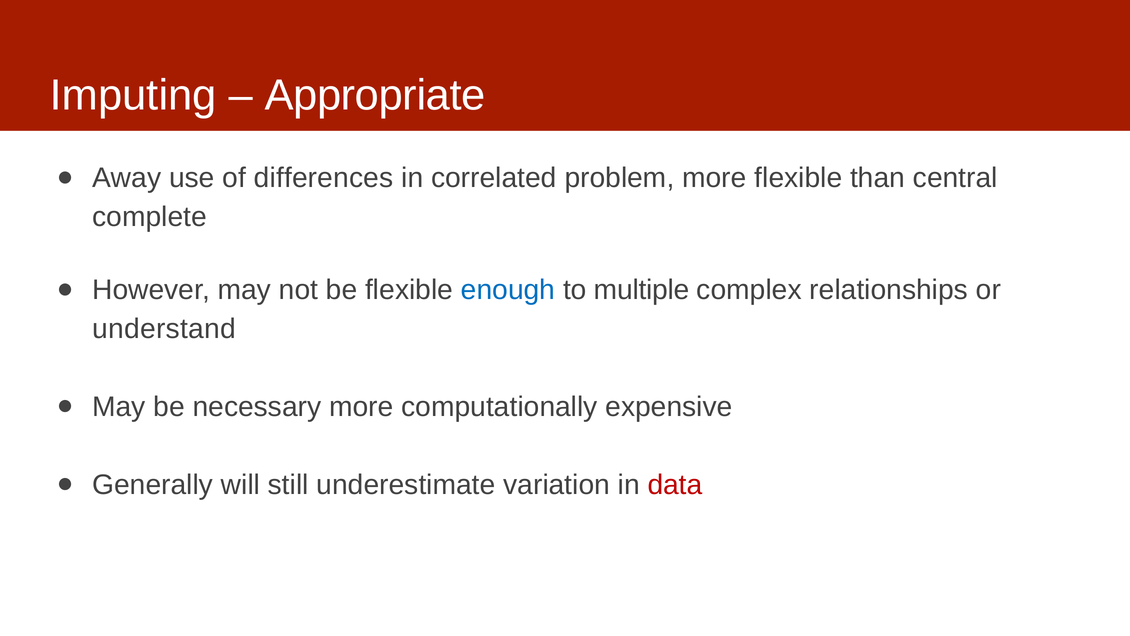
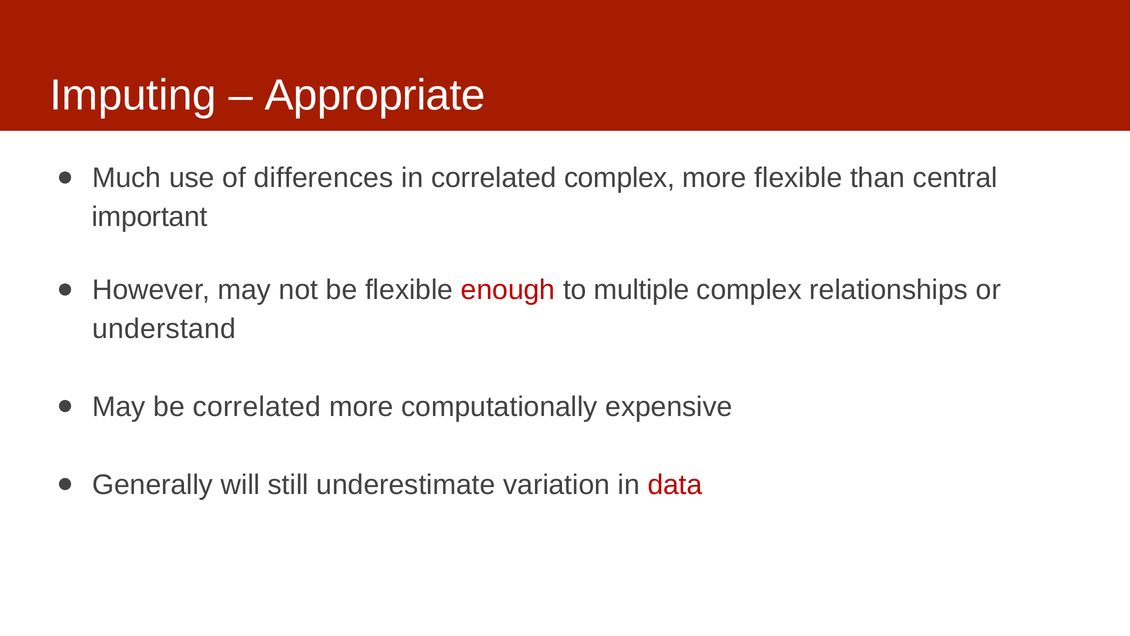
Away: Away -> Much (127, 178)
correlated problem: problem -> complex (620, 178)
complete: complete -> important (150, 217)
enough colour: blue -> red (508, 290)
be necessary: necessary -> correlated (257, 406)
